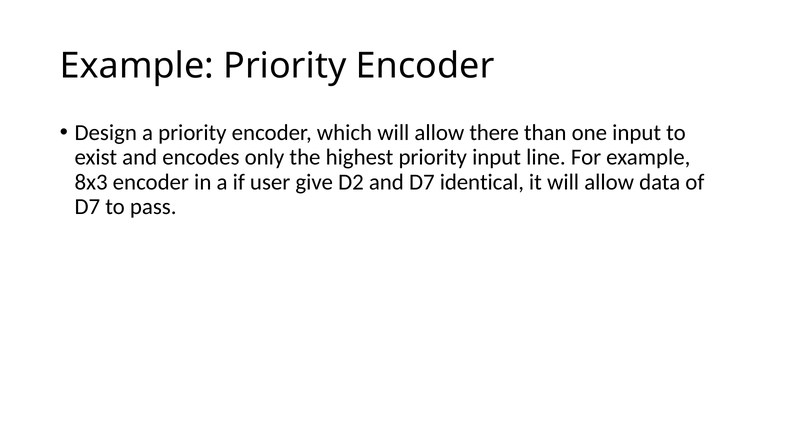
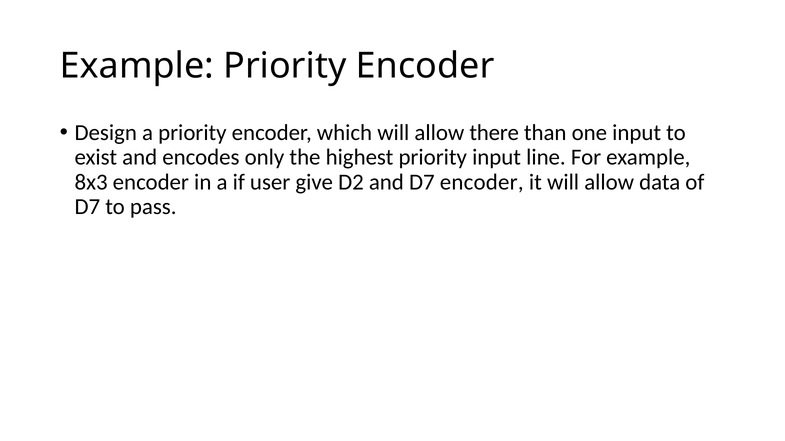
D7 identical: identical -> encoder (482, 182)
